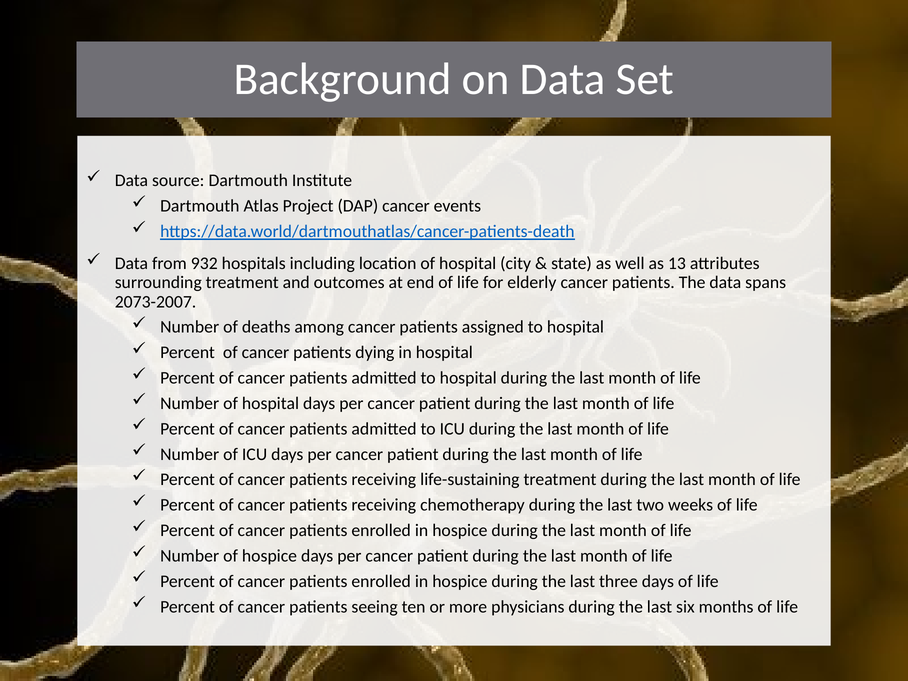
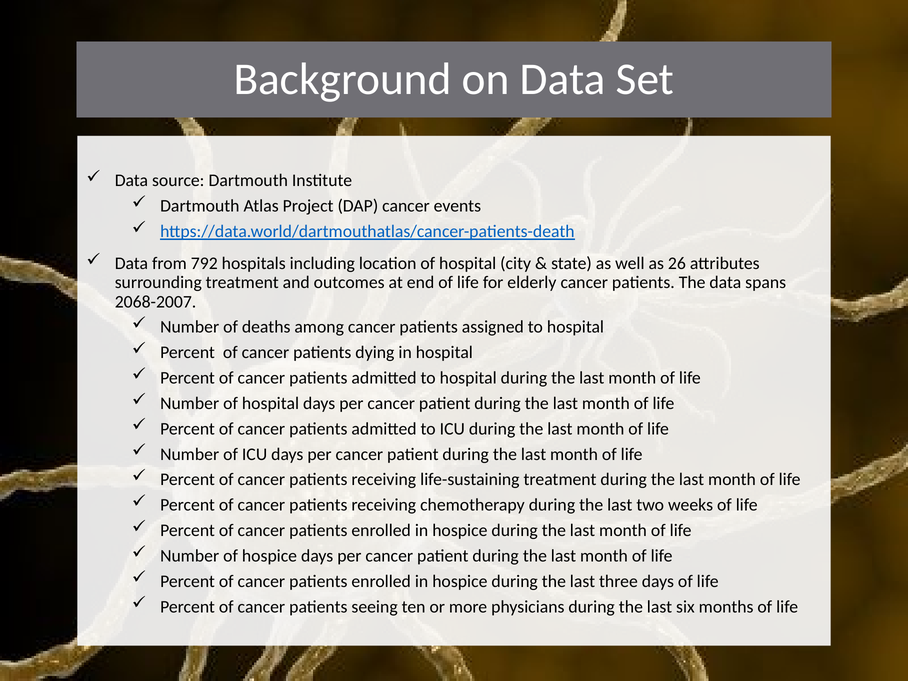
932: 932 -> 792 (204, 263)
13: 13 -> 26 (677, 263)
2073-2007: 2073-2007 -> 2068-2007 (156, 302)
